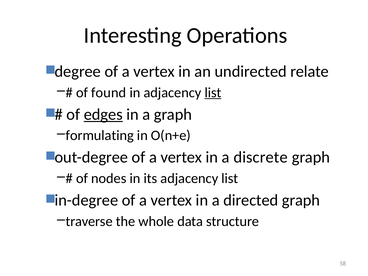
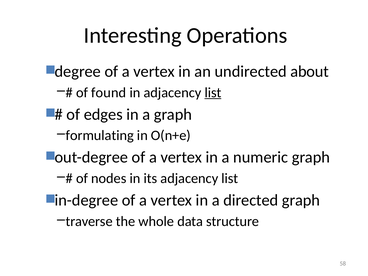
relate: relate -> about (310, 71)
edges underline: present -> none (103, 114)
discrete: discrete -> numeric (261, 157)
